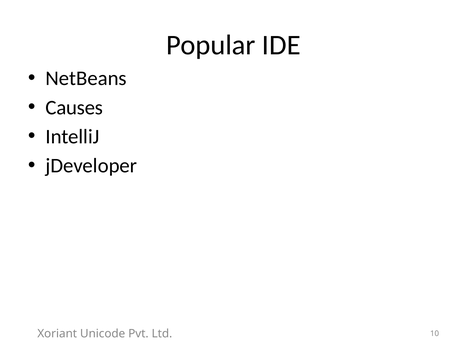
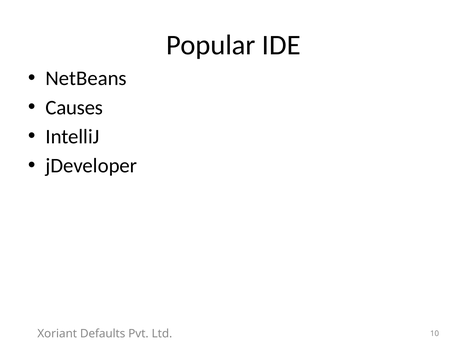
Unicode: Unicode -> Defaults (103, 334)
